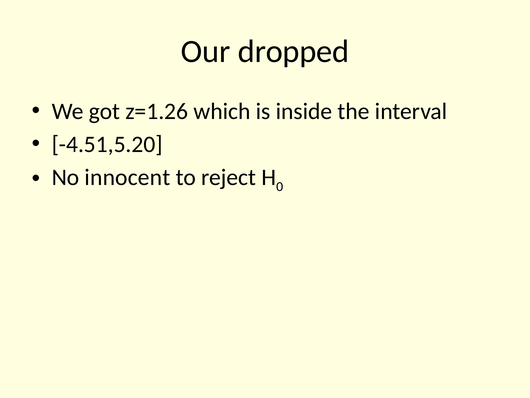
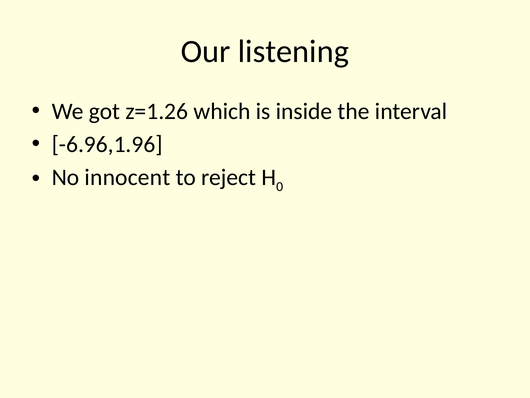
dropped: dropped -> listening (293, 51)
-4.51,5.20: -4.51,5.20 -> -6.96,1.96 (107, 144)
